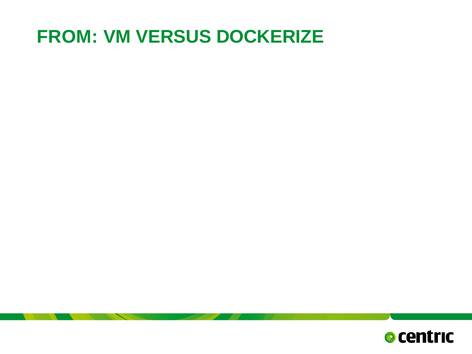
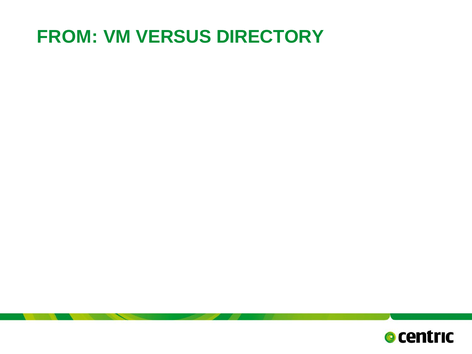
DOCKERIZE: DOCKERIZE -> DIRECTORY (270, 37)
